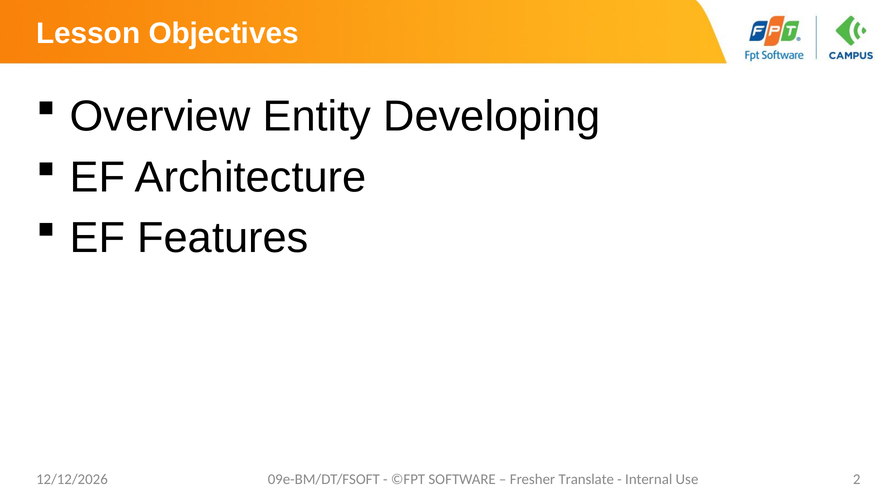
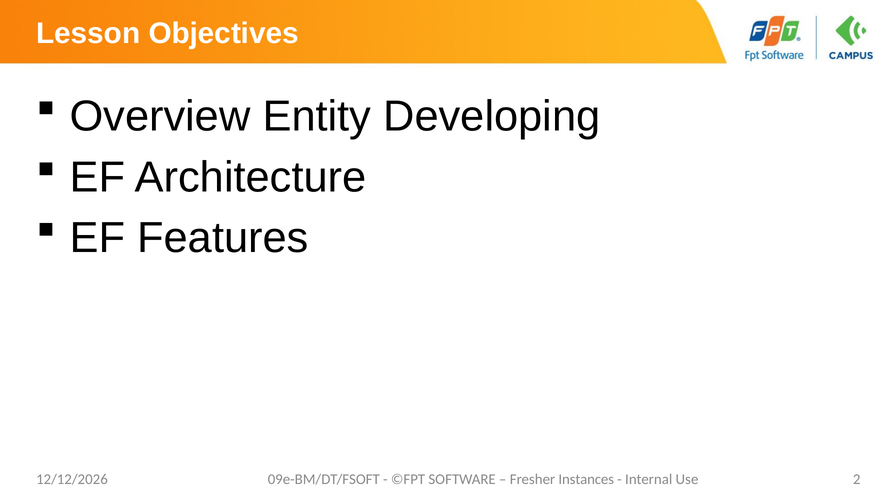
Translate: Translate -> Instances (586, 480)
